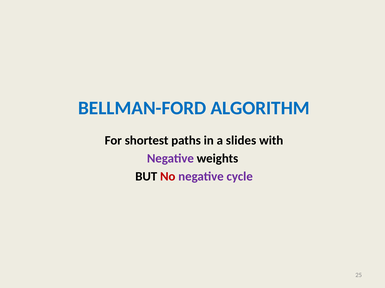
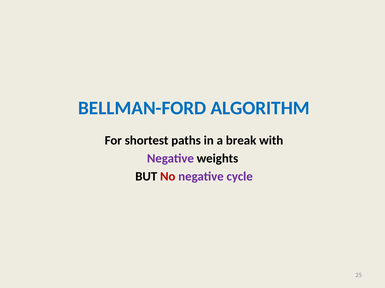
slides: slides -> break (241, 141)
